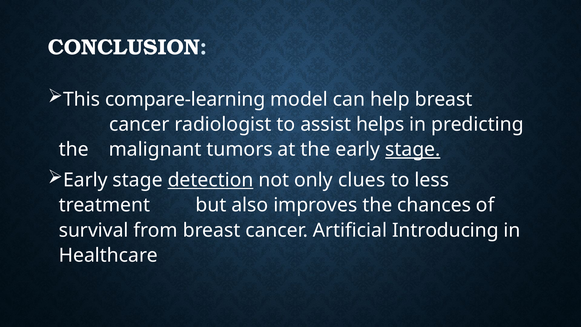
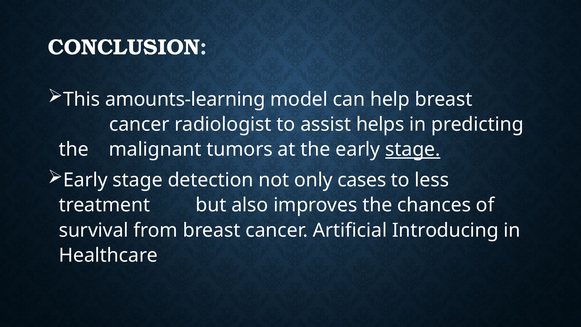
compare-learning: compare-learning -> amounts-learning (185, 99)
detection underline: present -> none (211, 180)
clues: clues -> cases (362, 180)
